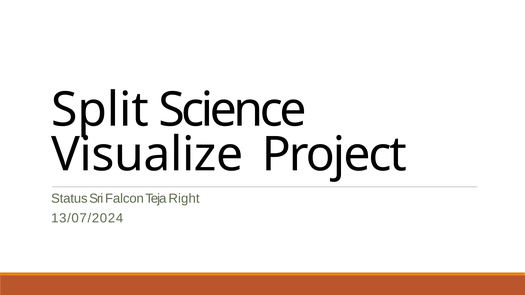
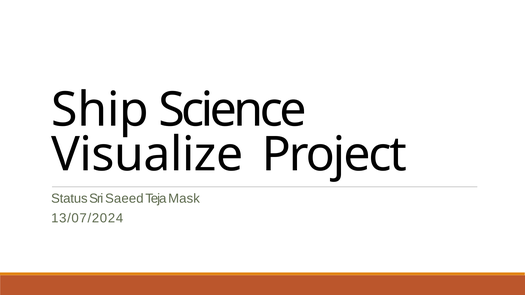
Split: Split -> Ship (100, 110)
Falcon: Falcon -> Saeed (124, 199)
Right: Right -> Mask (184, 199)
